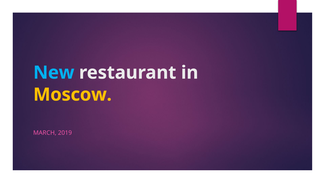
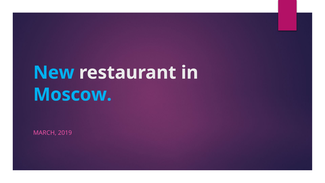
Moscow colour: yellow -> light blue (72, 94)
